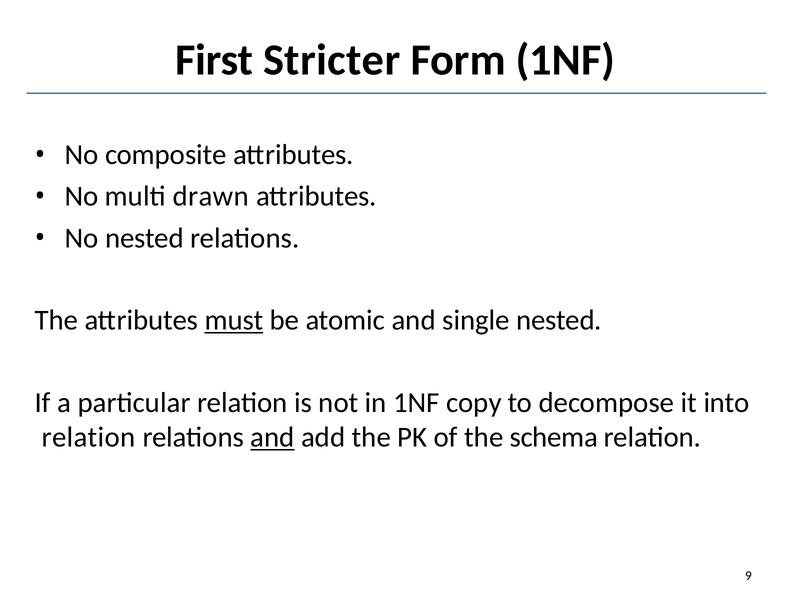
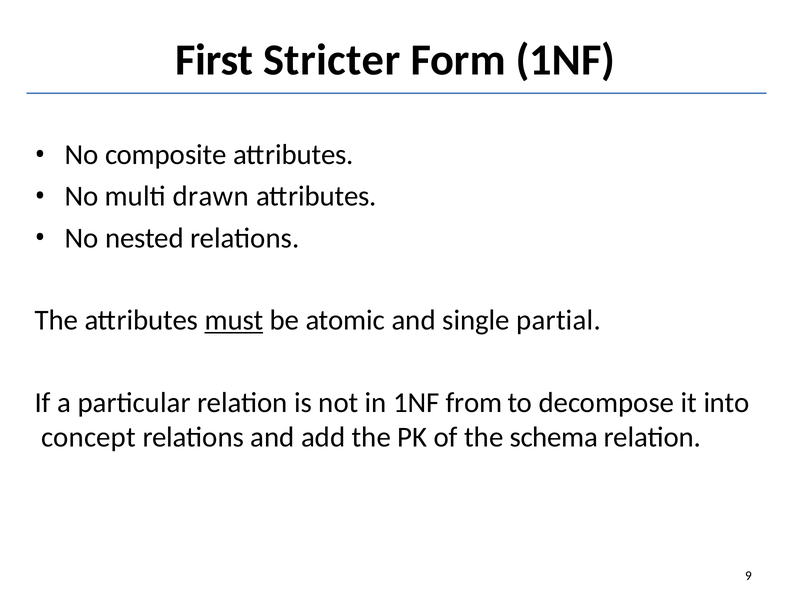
single nested: nested -> partial (559, 320)
copy: copy -> from (474, 403)
relation: relation -> concept (89, 437)
and underline: present -> none (273, 437)
